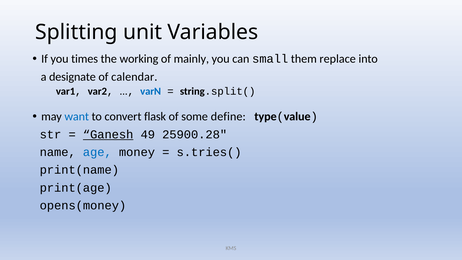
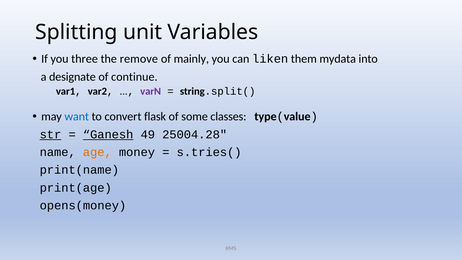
times: times -> three (85, 59)
working: working -> remove (139, 59)
small: small -> liken (270, 59)
replace: replace -> mydata (338, 59)
calendar: calendar -> continue (134, 77)
varN colour: blue -> purple (151, 91)
define: define -> classes (228, 117)
str underline: none -> present (51, 134)
25900.28: 25900.28 -> 25004.28 (195, 134)
age colour: blue -> orange (97, 152)
